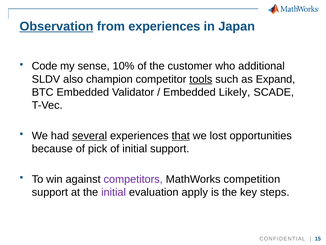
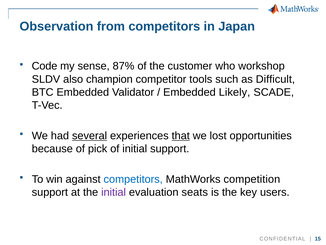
Observation underline: present -> none (56, 26)
from experiences: experiences -> competitors (164, 26)
10%: 10% -> 87% (124, 66)
additional: additional -> workshop (261, 66)
tools underline: present -> none (201, 79)
Expand: Expand -> Difficult (275, 79)
competitors colour: purple -> blue (133, 179)
apply: apply -> seats (195, 192)
steps: steps -> users (275, 192)
